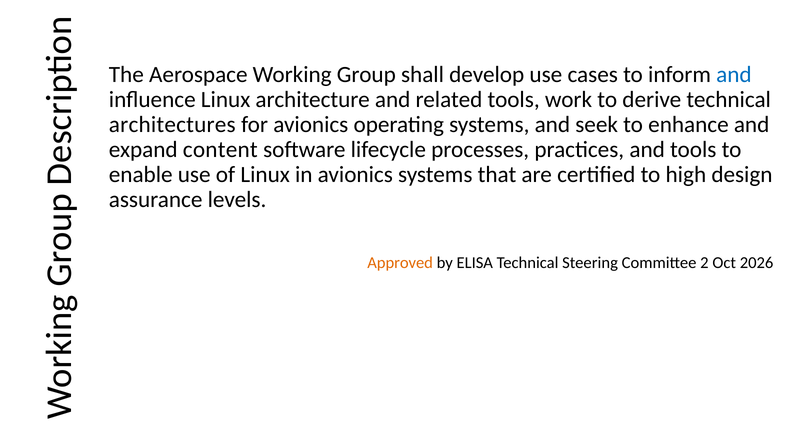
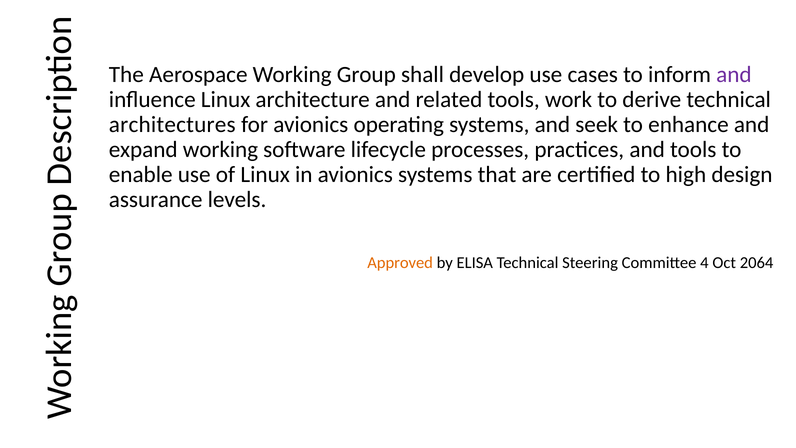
and colour: blue -> purple (734, 75)
expand content: content -> working (220, 150)
2: 2 -> 4 (704, 263)
2026: 2026 -> 2064 (757, 263)
